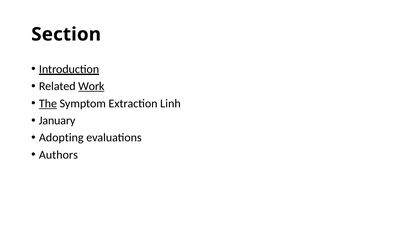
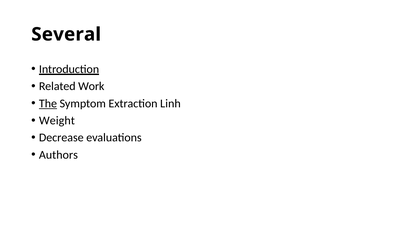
Section: Section -> Several (66, 34)
Work underline: present -> none (91, 87)
January: January -> Weight (57, 121)
Adopting: Adopting -> Decrease (61, 138)
